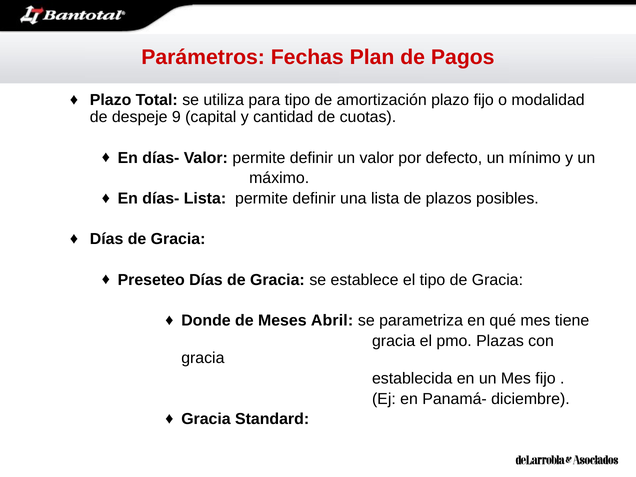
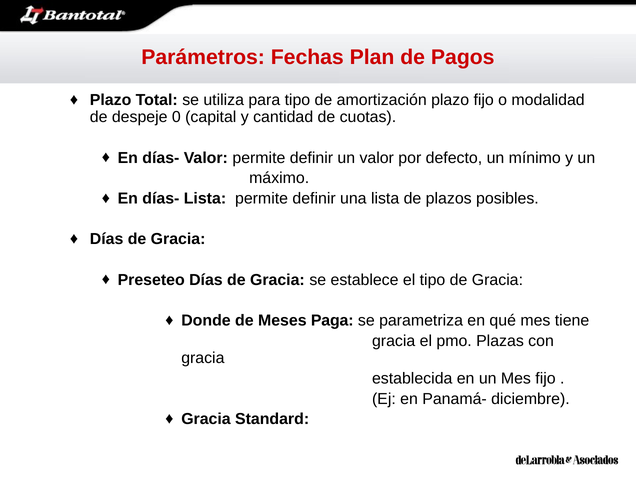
9: 9 -> 0 (176, 117)
Abril: Abril -> Paga (332, 321)
